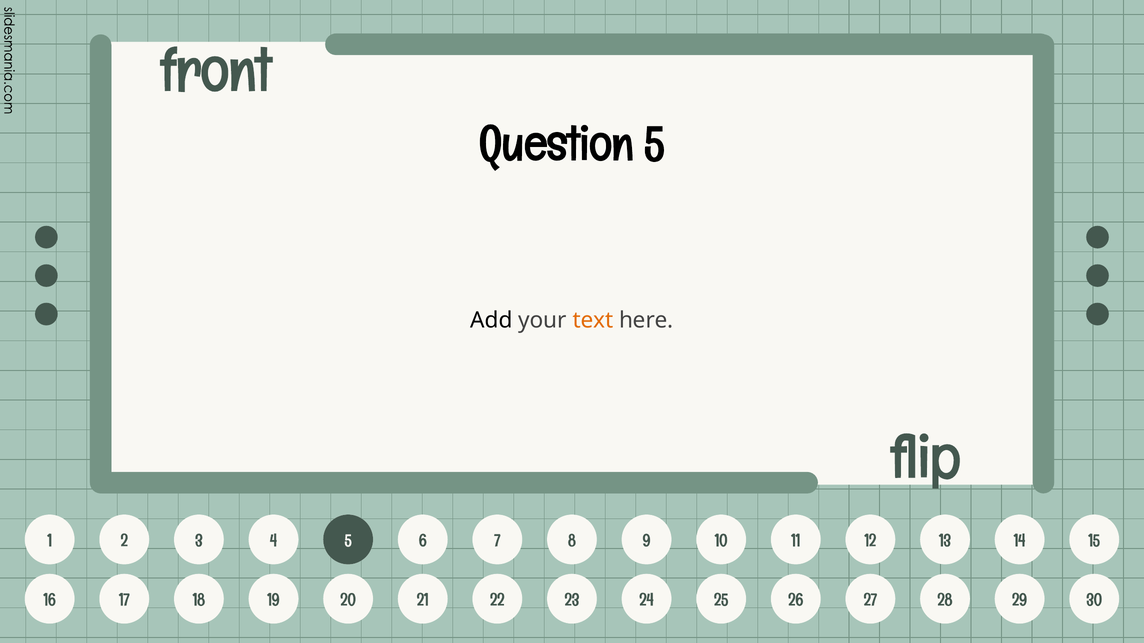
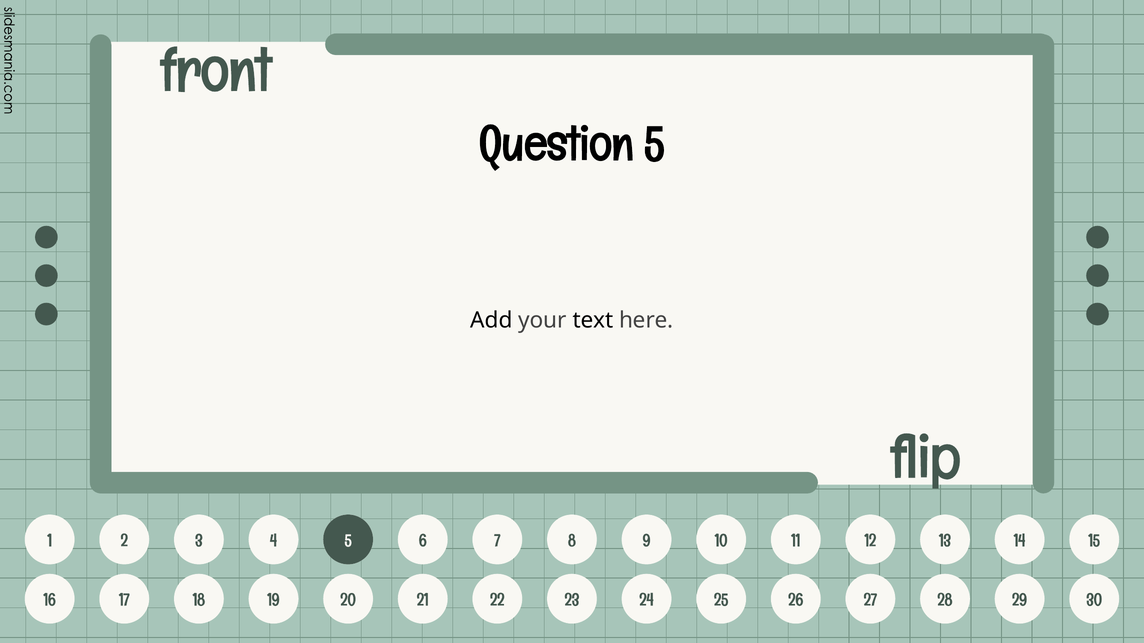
text colour: orange -> black (593, 320)
